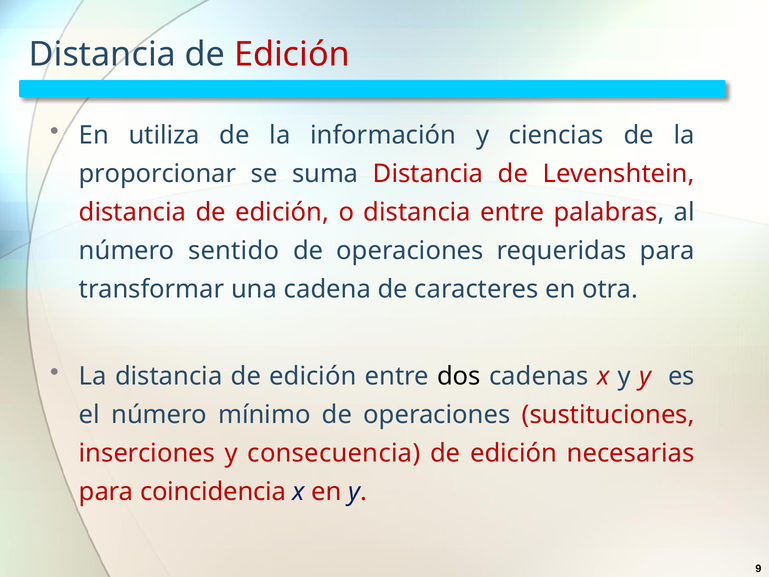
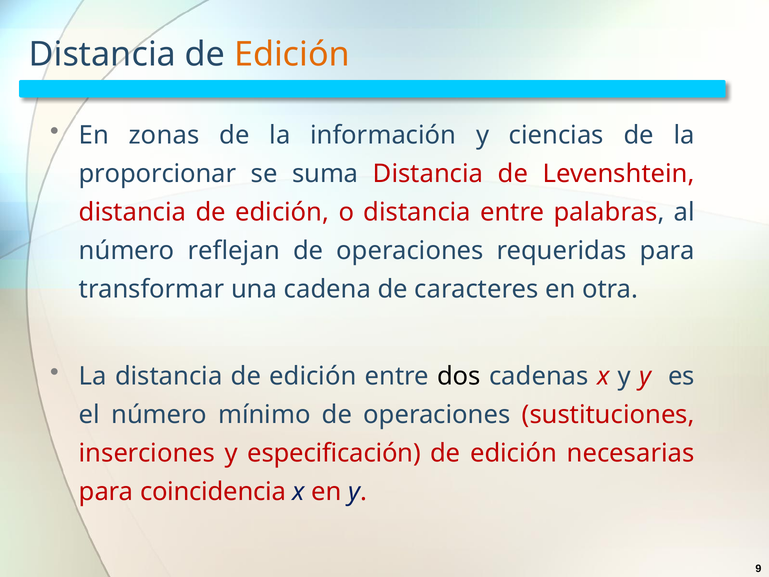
Edición colour: red -> orange (292, 55)
utiliza: utiliza -> zonas (164, 135)
sentido: sentido -> reflejan (234, 251)
consecuencia: consecuencia -> especificación (334, 453)
